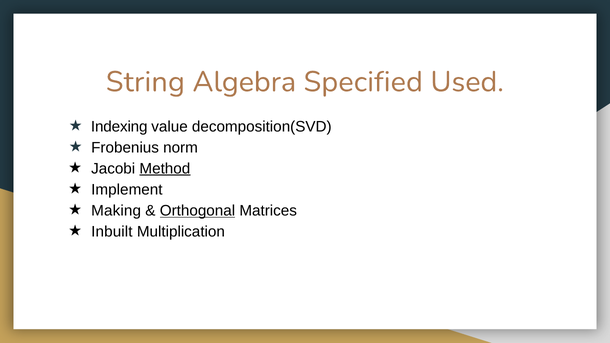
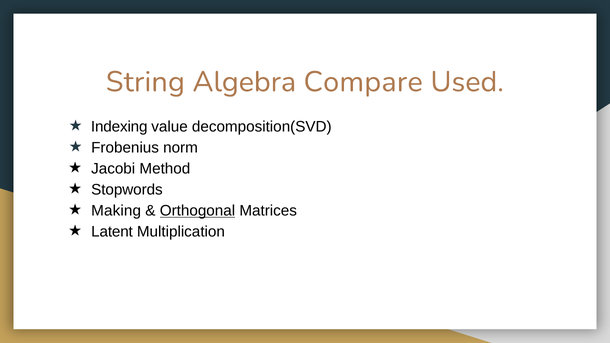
Specified: Specified -> Compare (363, 82)
Method underline: present -> none (165, 169)
Implement: Implement -> Stopwords (127, 190)
Inbuilt: Inbuilt -> Latent (112, 232)
